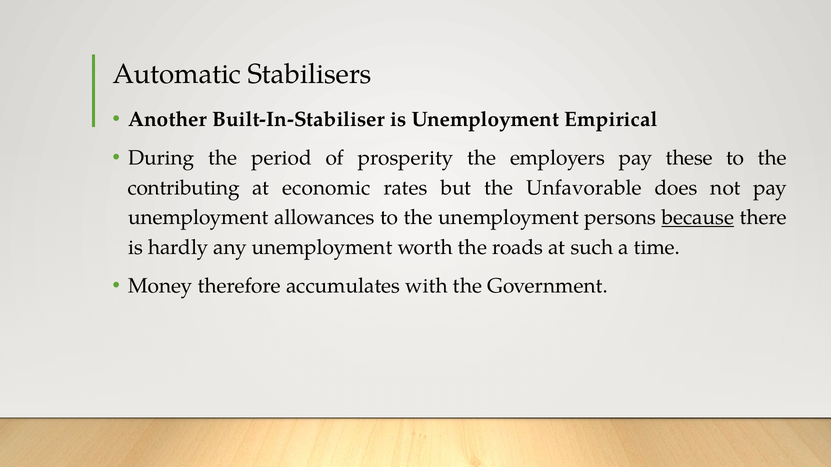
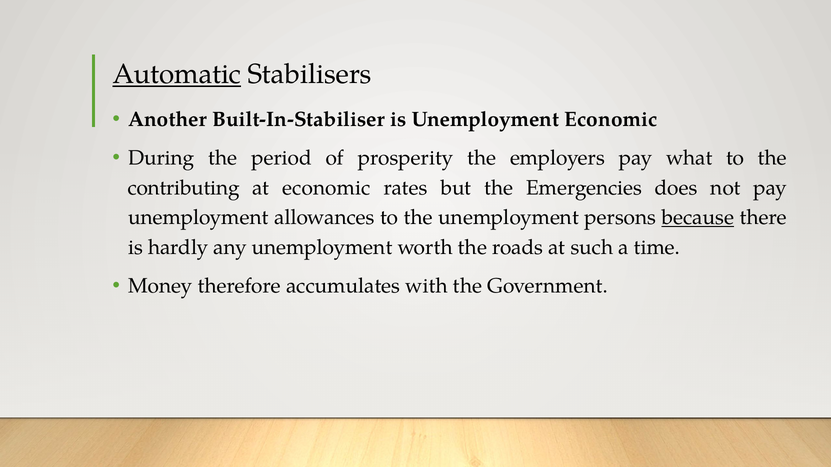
Automatic underline: none -> present (177, 74)
Unemployment Empirical: Empirical -> Economic (611, 119)
these: these -> what (689, 158)
Unfavorable: Unfavorable -> Emergencies (584, 188)
